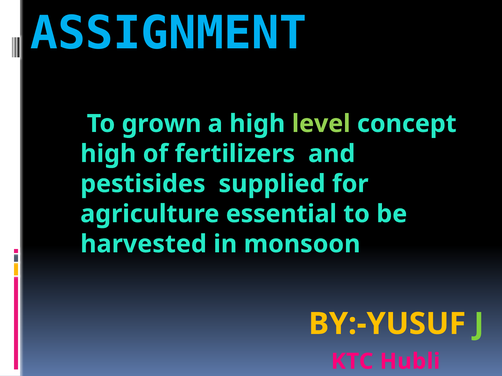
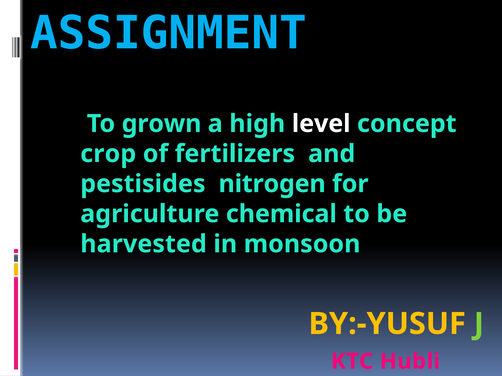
level colour: light green -> white (321, 124)
high: high -> crop (108, 154)
supplied: supplied -> nitrogen (272, 184)
essential: essential -> chemical (281, 214)
